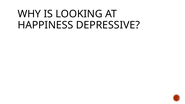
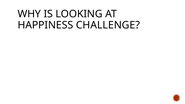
DEPRESSIVE: DEPRESSIVE -> CHALLENGE (108, 25)
